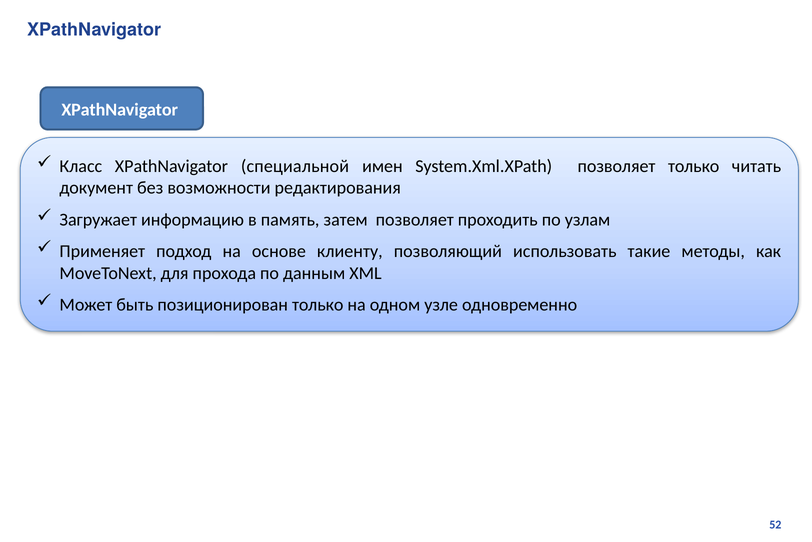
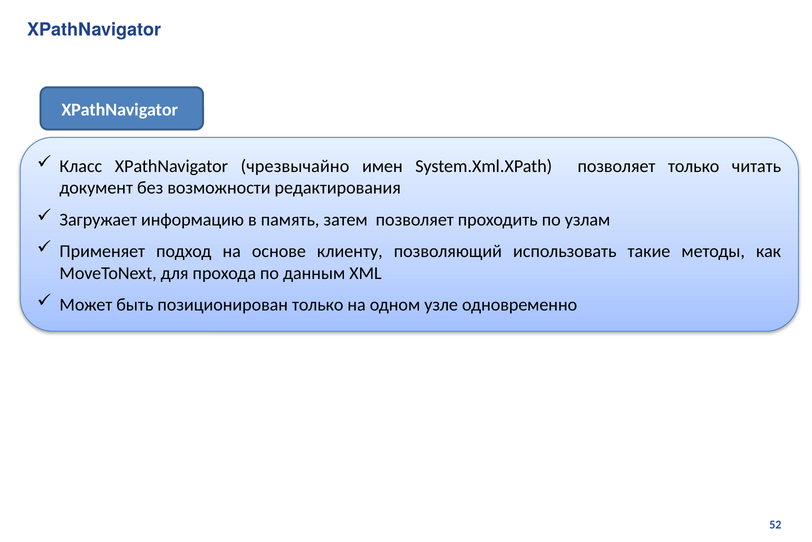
специальной: специальной -> чрезвычайно (295, 166)
